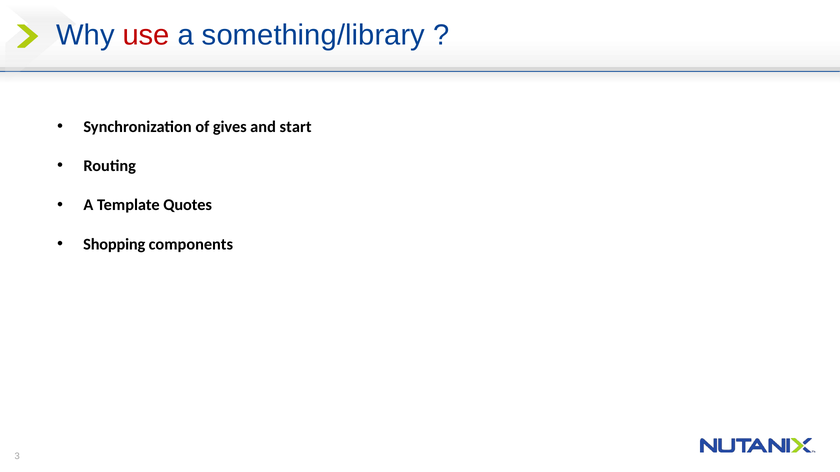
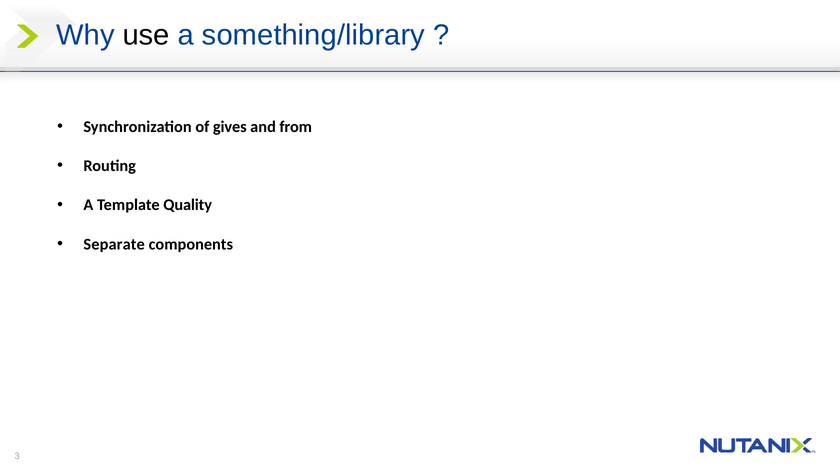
use colour: red -> black (146, 35)
start: start -> from (296, 127)
Quotes: Quotes -> Quality (188, 205)
Shopping: Shopping -> Separate (114, 245)
